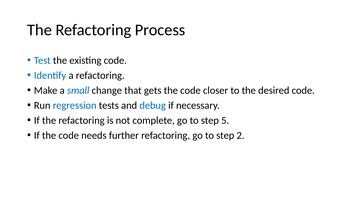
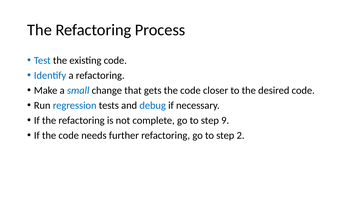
5: 5 -> 9 (225, 120)
